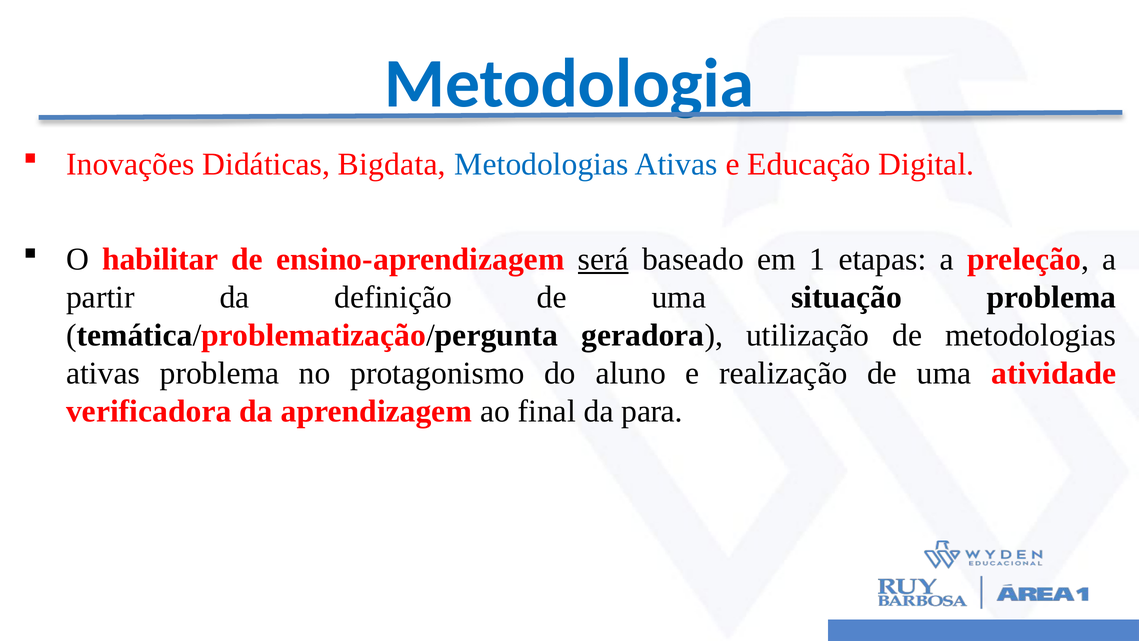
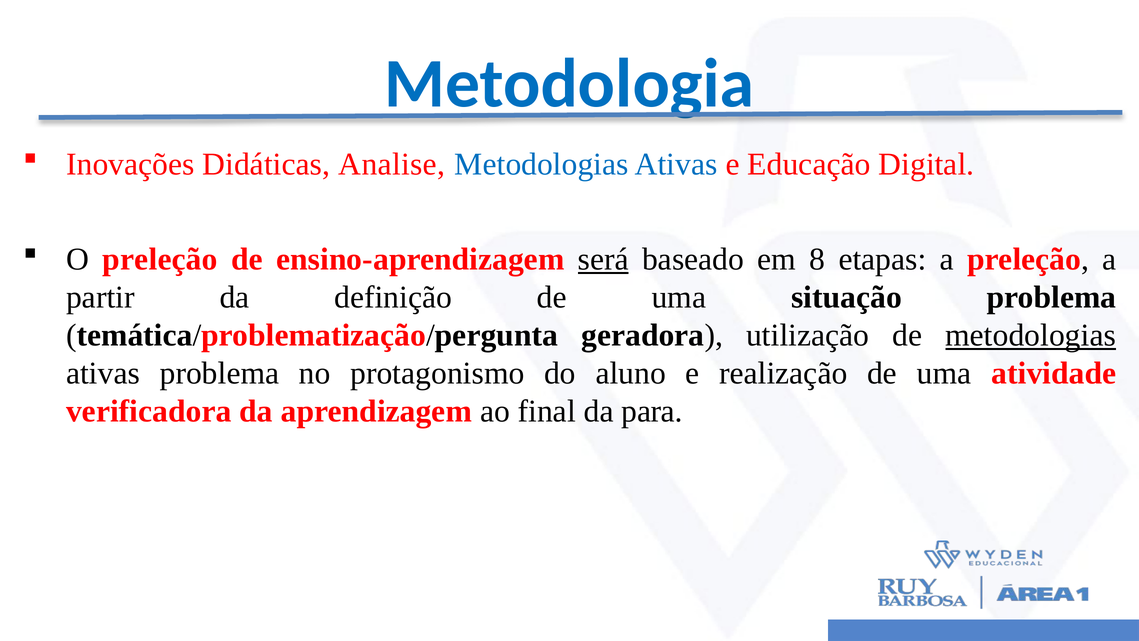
Bigdata: Bigdata -> Analise (392, 164)
O habilitar: habilitar -> preleção (160, 259)
1: 1 -> 8 (817, 259)
metodologias underline: none -> present (1031, 335)
